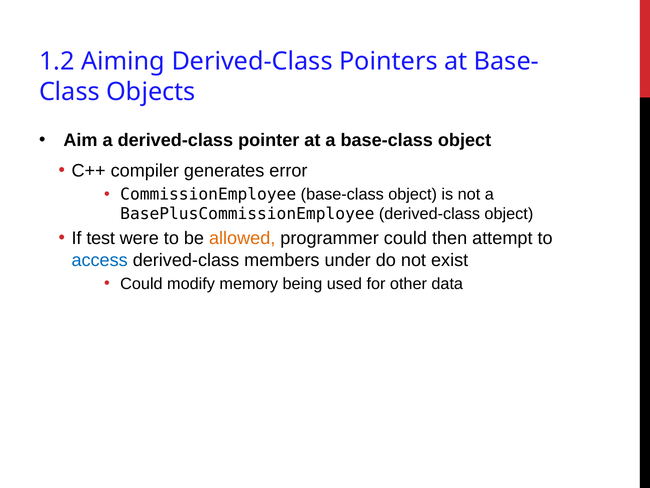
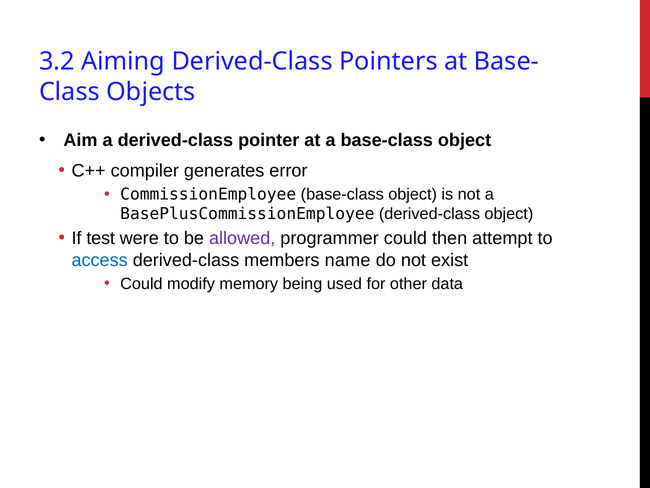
1.2: 1.2 -> 3.2 (57, 61)
allowed colour: orange -> purple (242, 238)
under: under -> name (348, 260)
